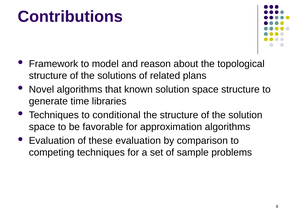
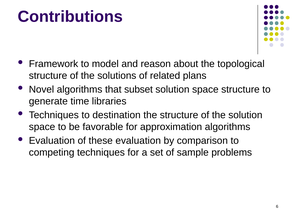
known: known -> subset (139, 89)
conditional: conditional -> destination (117, 115)
